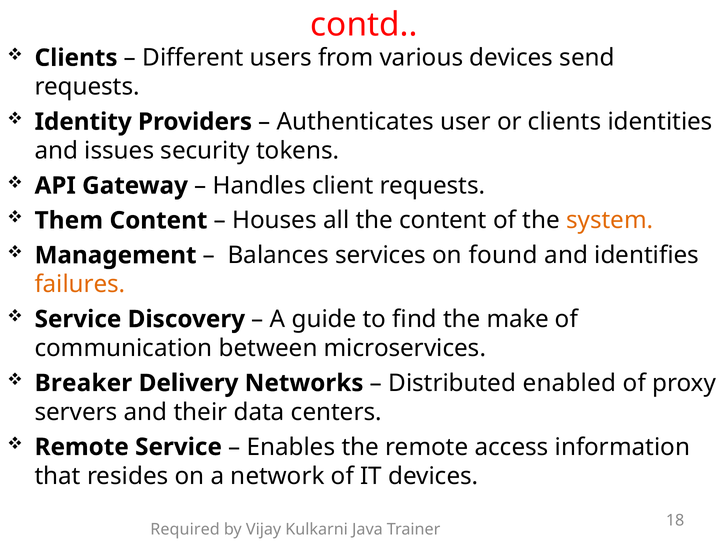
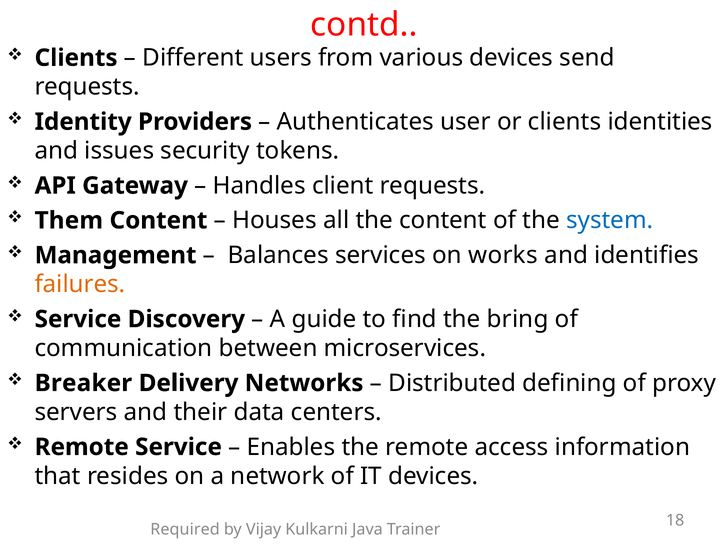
system colour: orange -> blue (610, 220)
found: found -> works (503, 255)
make: make -> bring (518, 319)
enabled: enabled -> defining (570, 383)
